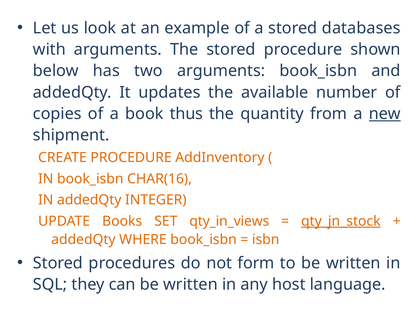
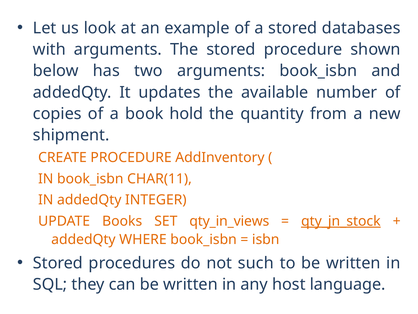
thus: thus -> hold (186, 114)
new underline: present -> none (385, 114)
CHAR(16: CHAR(16 -> CHAR(11 (160, 179)
form: form -> such (256, 263)
